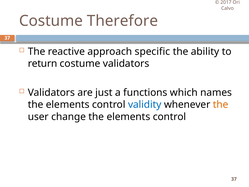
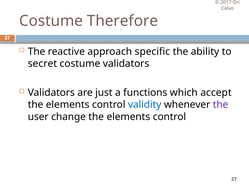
return: return -> secret (42, 64)
names: names -> accept (216, 92)
the colour: orange -> purple (221, 105)
